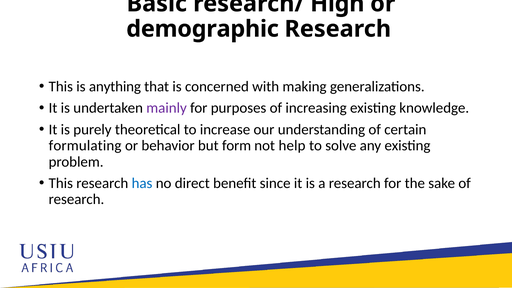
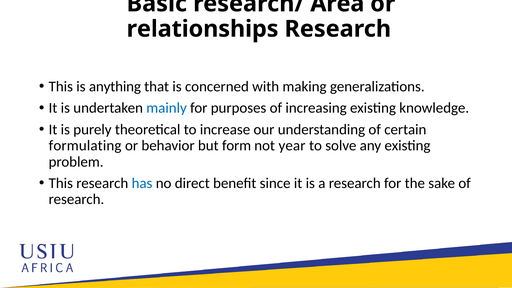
High: High -> Area (337, 4)
demographic: demographic -> relationships (203, 29)
mainly colour: purple -> blue (167, 108)
help: help -> year (292, 146)
